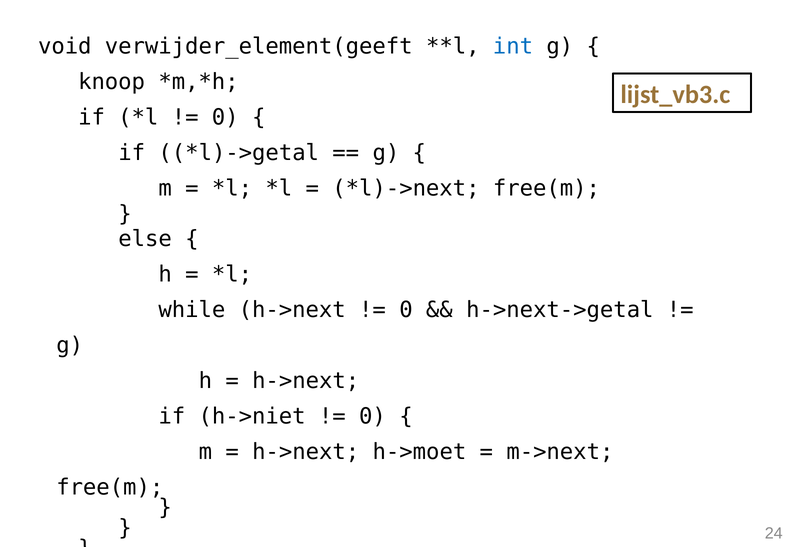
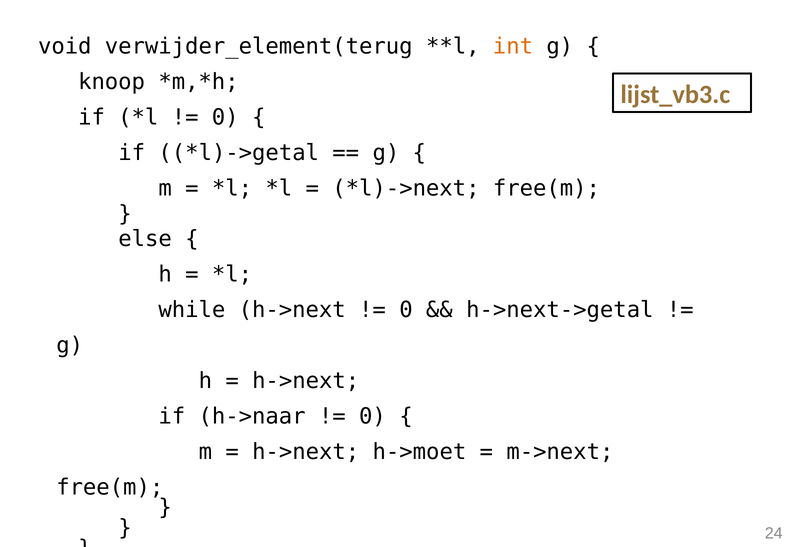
verwijder_element(geeft: verwijder_element(geeft -> verwijder_element(terug (259, 47)
int colour: blue -> orange (513, 47)
h->niet: h->niet -> h->naar (252, 416)
